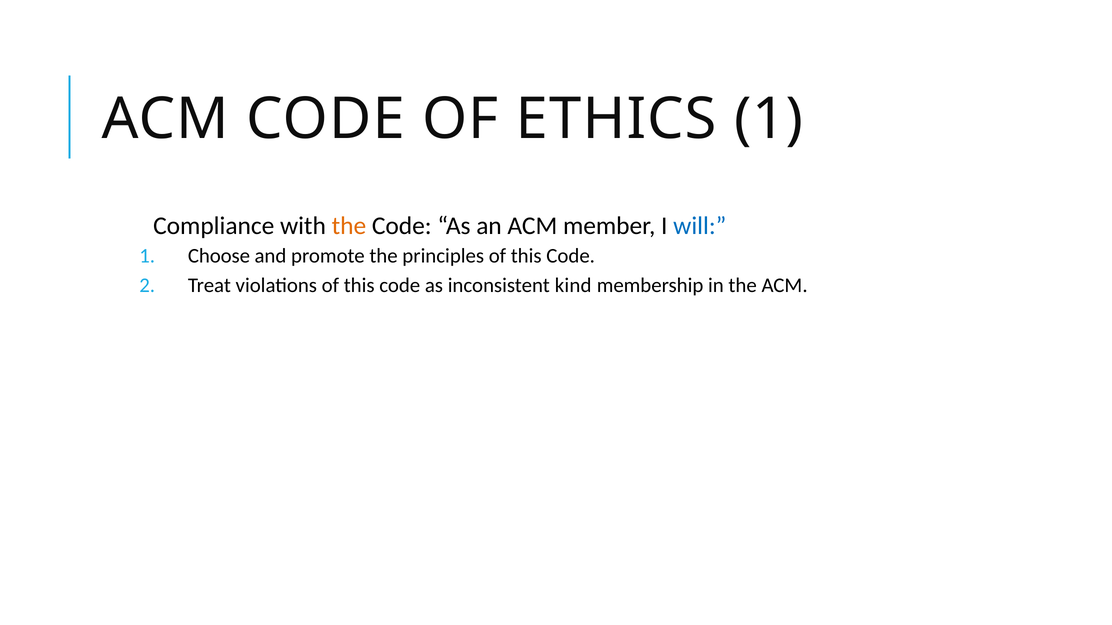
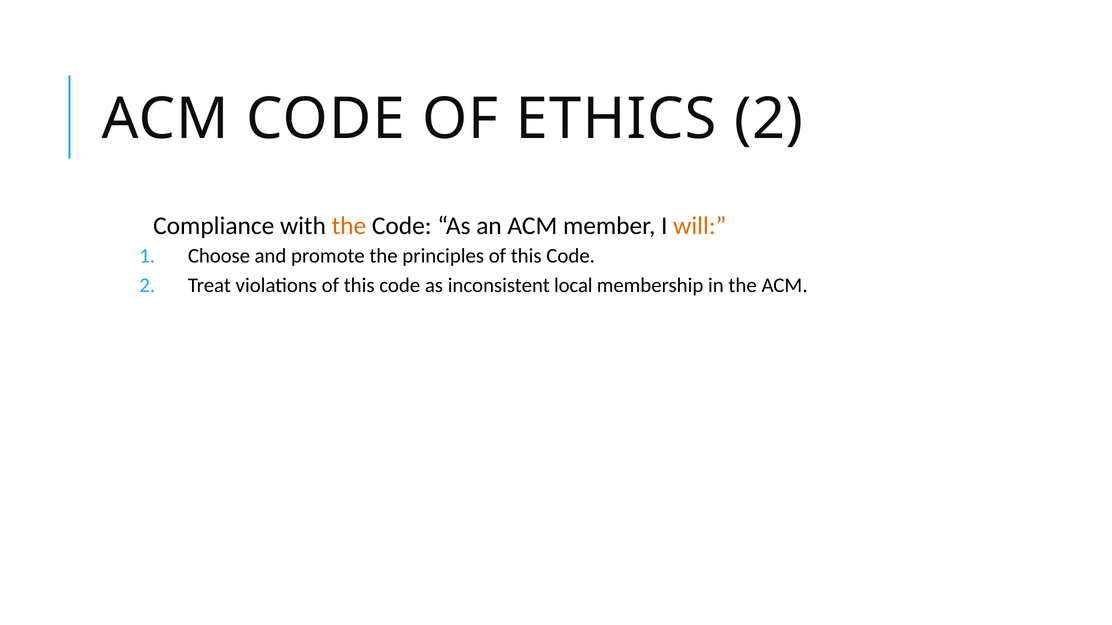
ETHICS 1: 1 -> 2 (769, 119)
will colour: blue -> orange (700, 226)
kind: kind -> local (573, 285)
